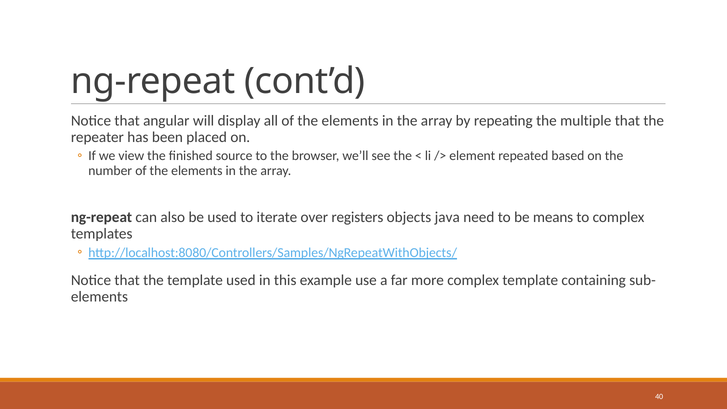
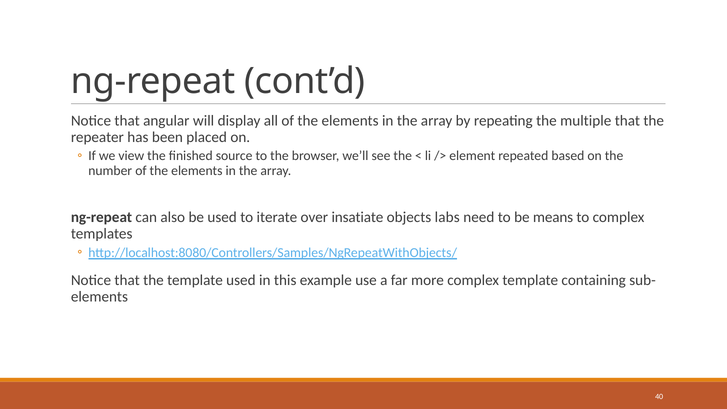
registers: registers -> insatiate (357, 217)
java: java -> labs (447, 217)
